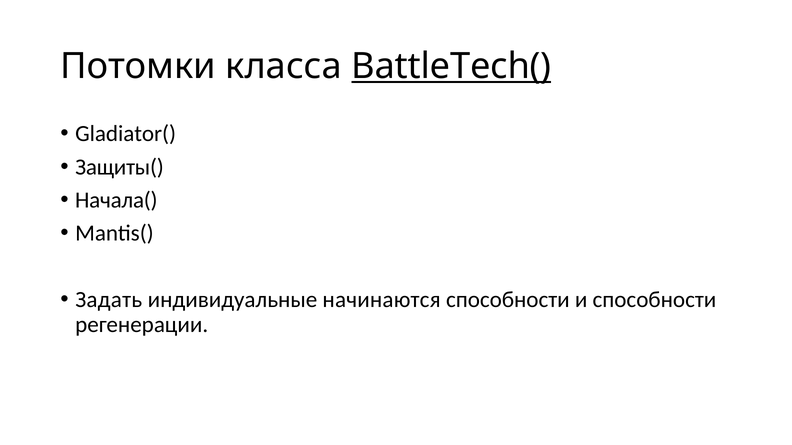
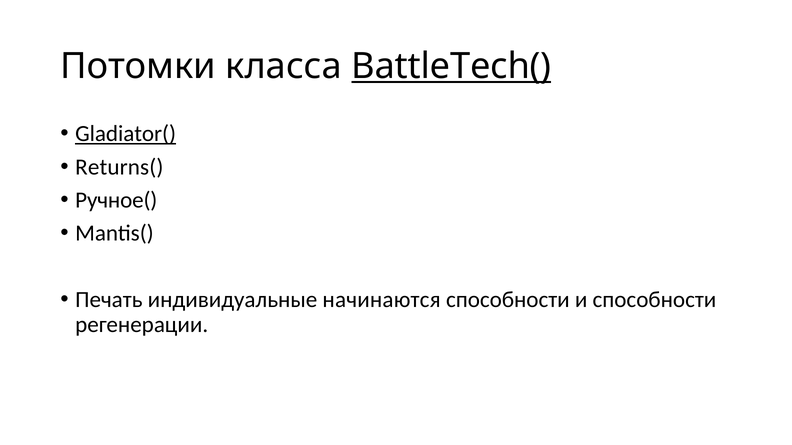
Gladiator( underline: none -> present (126, 134)
Защиты(: Защиты( -> Returns( (119, 167)
Начала(: Начала( -> Ручное( (116, 200)
Задать: Задать -> Печать (109, 300)
